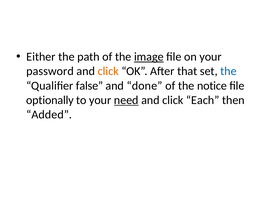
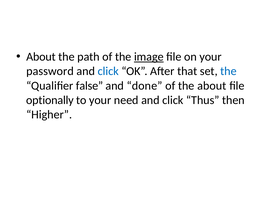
Either: Either -> About (41, 57)
click colour: orange -> blue (108, 71)
the notice: notice -> about (212, 85)
need underline: present -> none (126, 100)
Each: Each -> Thus (203, 100)
Added: Added -> Higher (49, 114)
